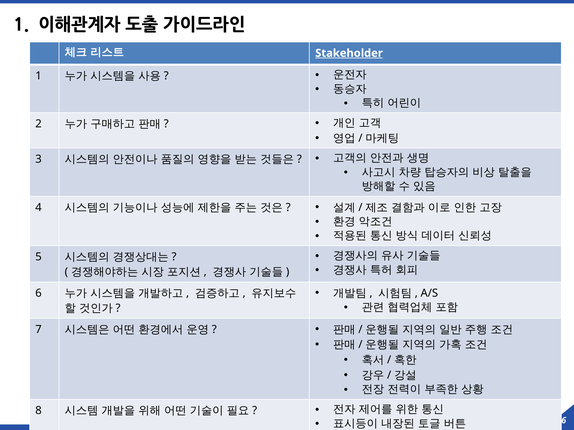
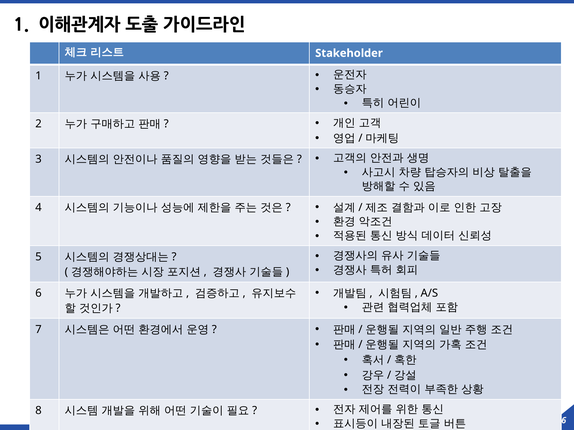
Stakeholder underline: present -> none (349, 53)
